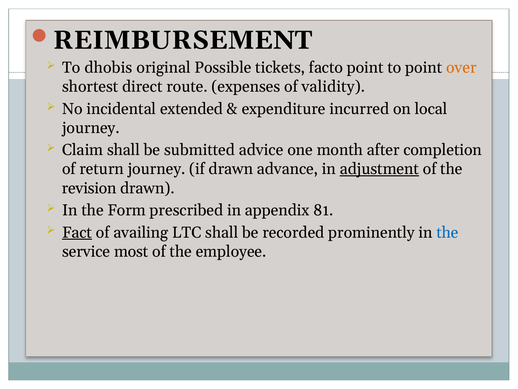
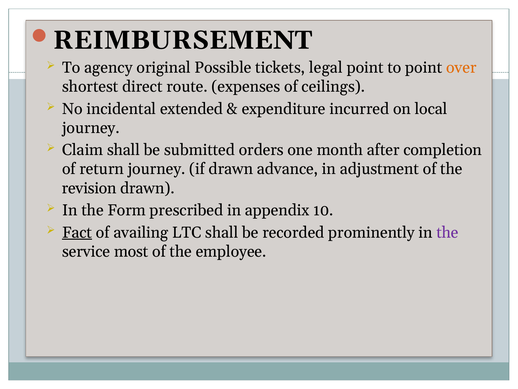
dhobis: dhobis -> agency (108, 68)
facto: facto -> legal (326, 68)
validity: validity -> ceilings (333, 87)
advice: advice -> orders (261, 150)
adjustment underline: present -> none (379, 169)
81: 81 -> 10 (323, 210)
the colour: blue -> purple (447, 232)
